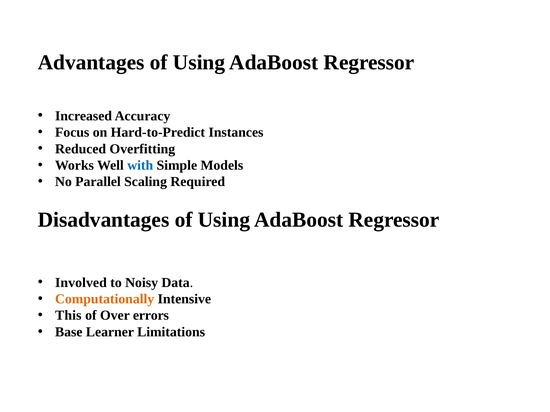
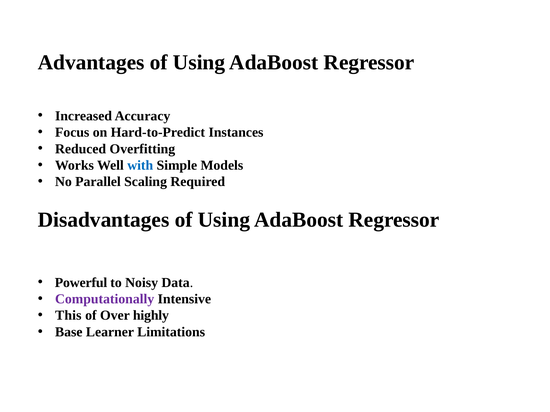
Involved: Involved -> Powerful (81, 283)
Computationally colour: orange -> purple (105, 299)
errors: errors -> highly (151, 316)
